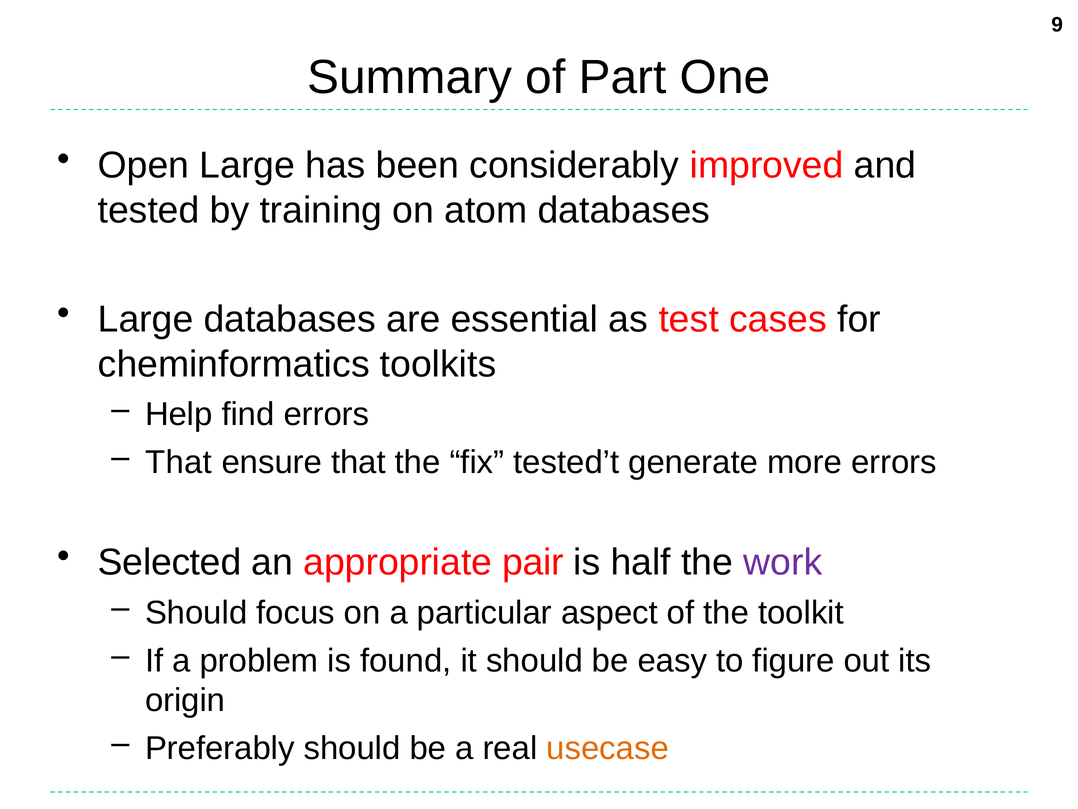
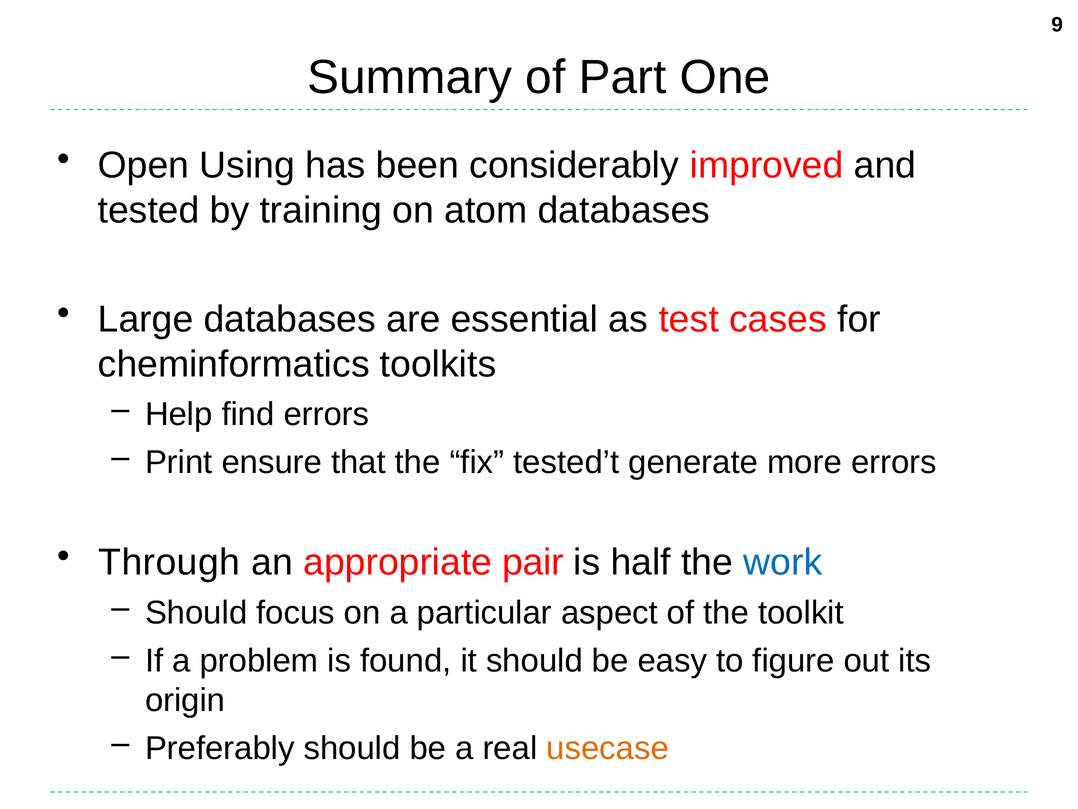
Open Large: Large -> Using (247, 165)
That: That -> Print (179, 462)
Selected: Selected -> Through (169, 562)
work colour: purple -> blue (783, 562)
